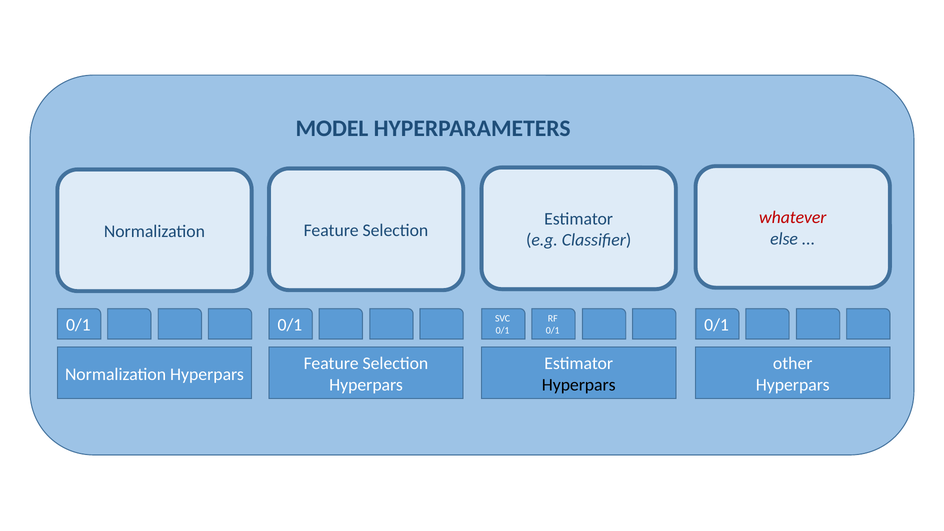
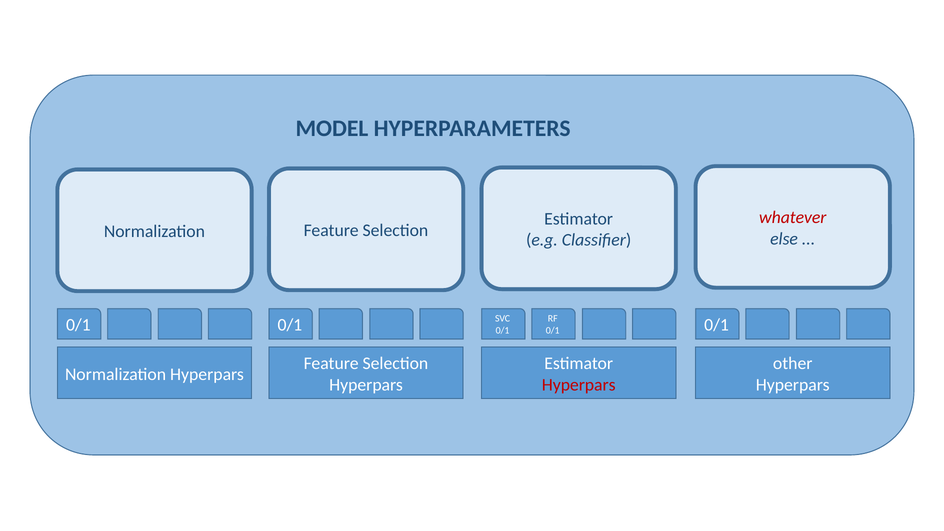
Hyperpars colour: black -> red (579, 385)
